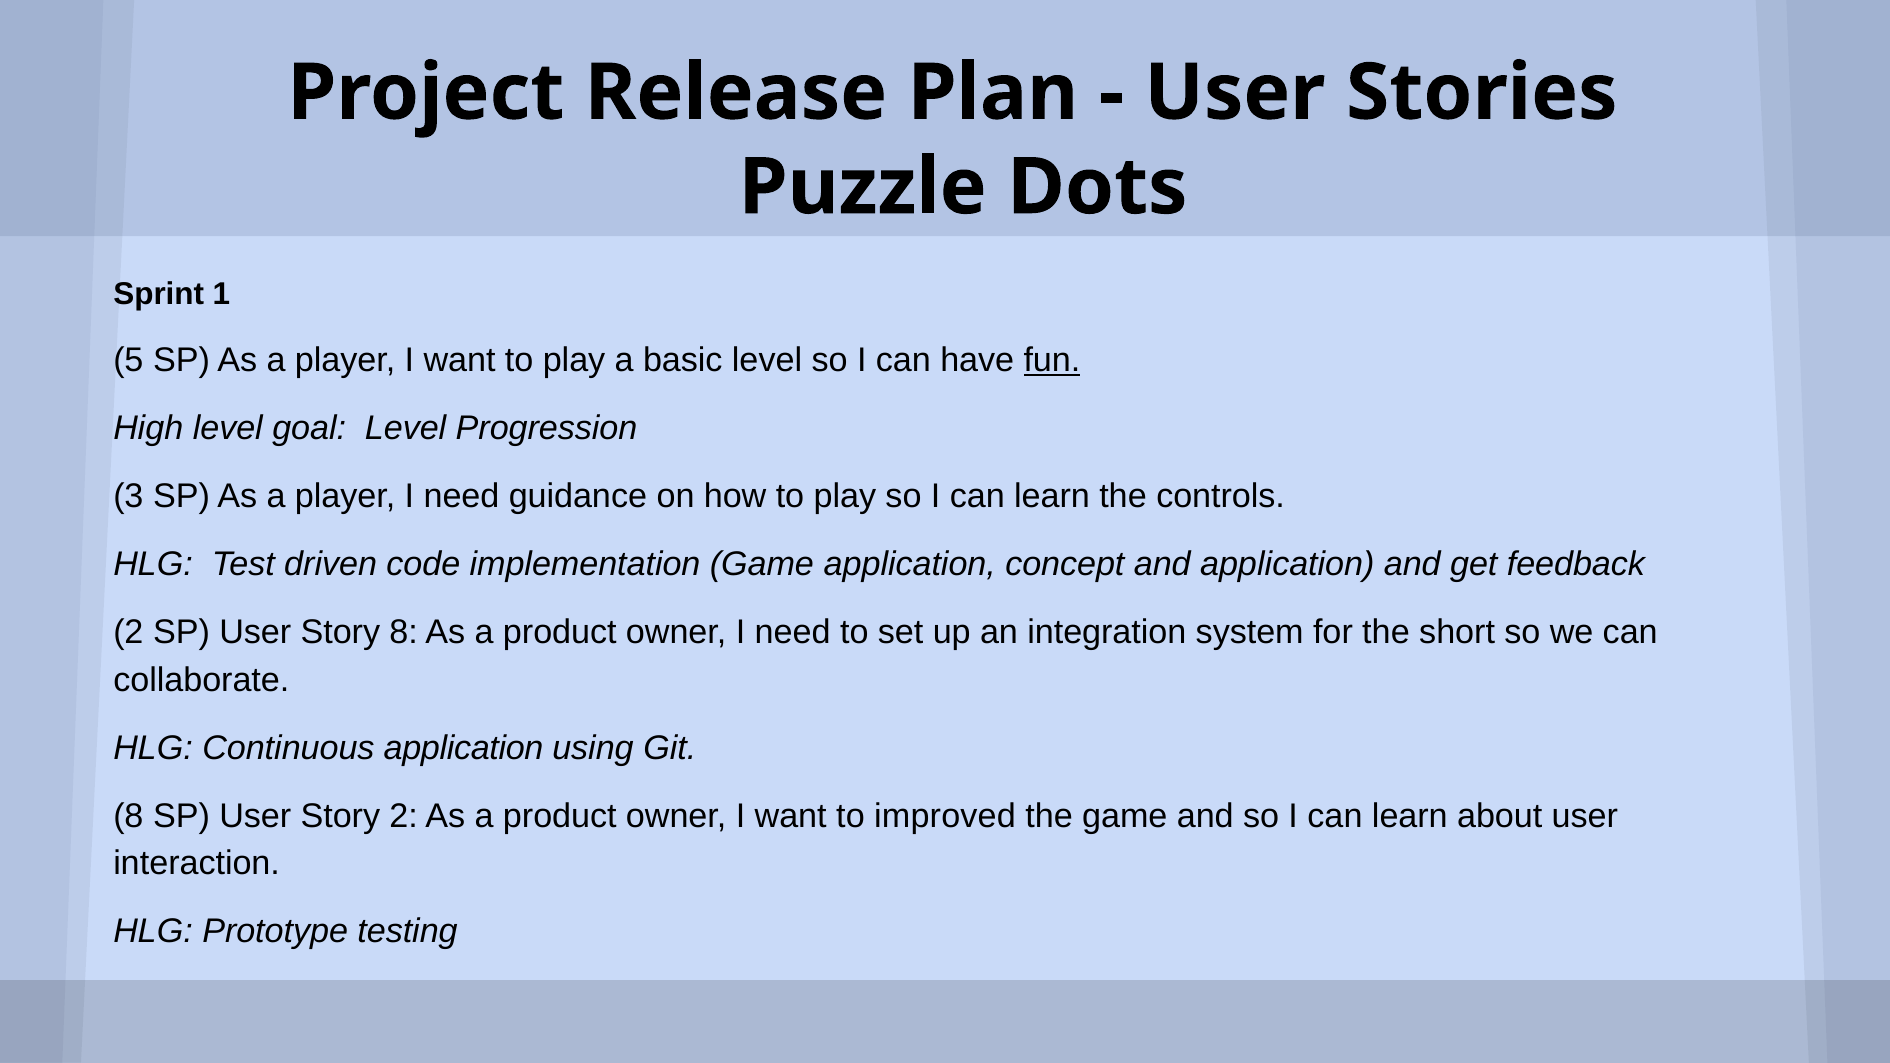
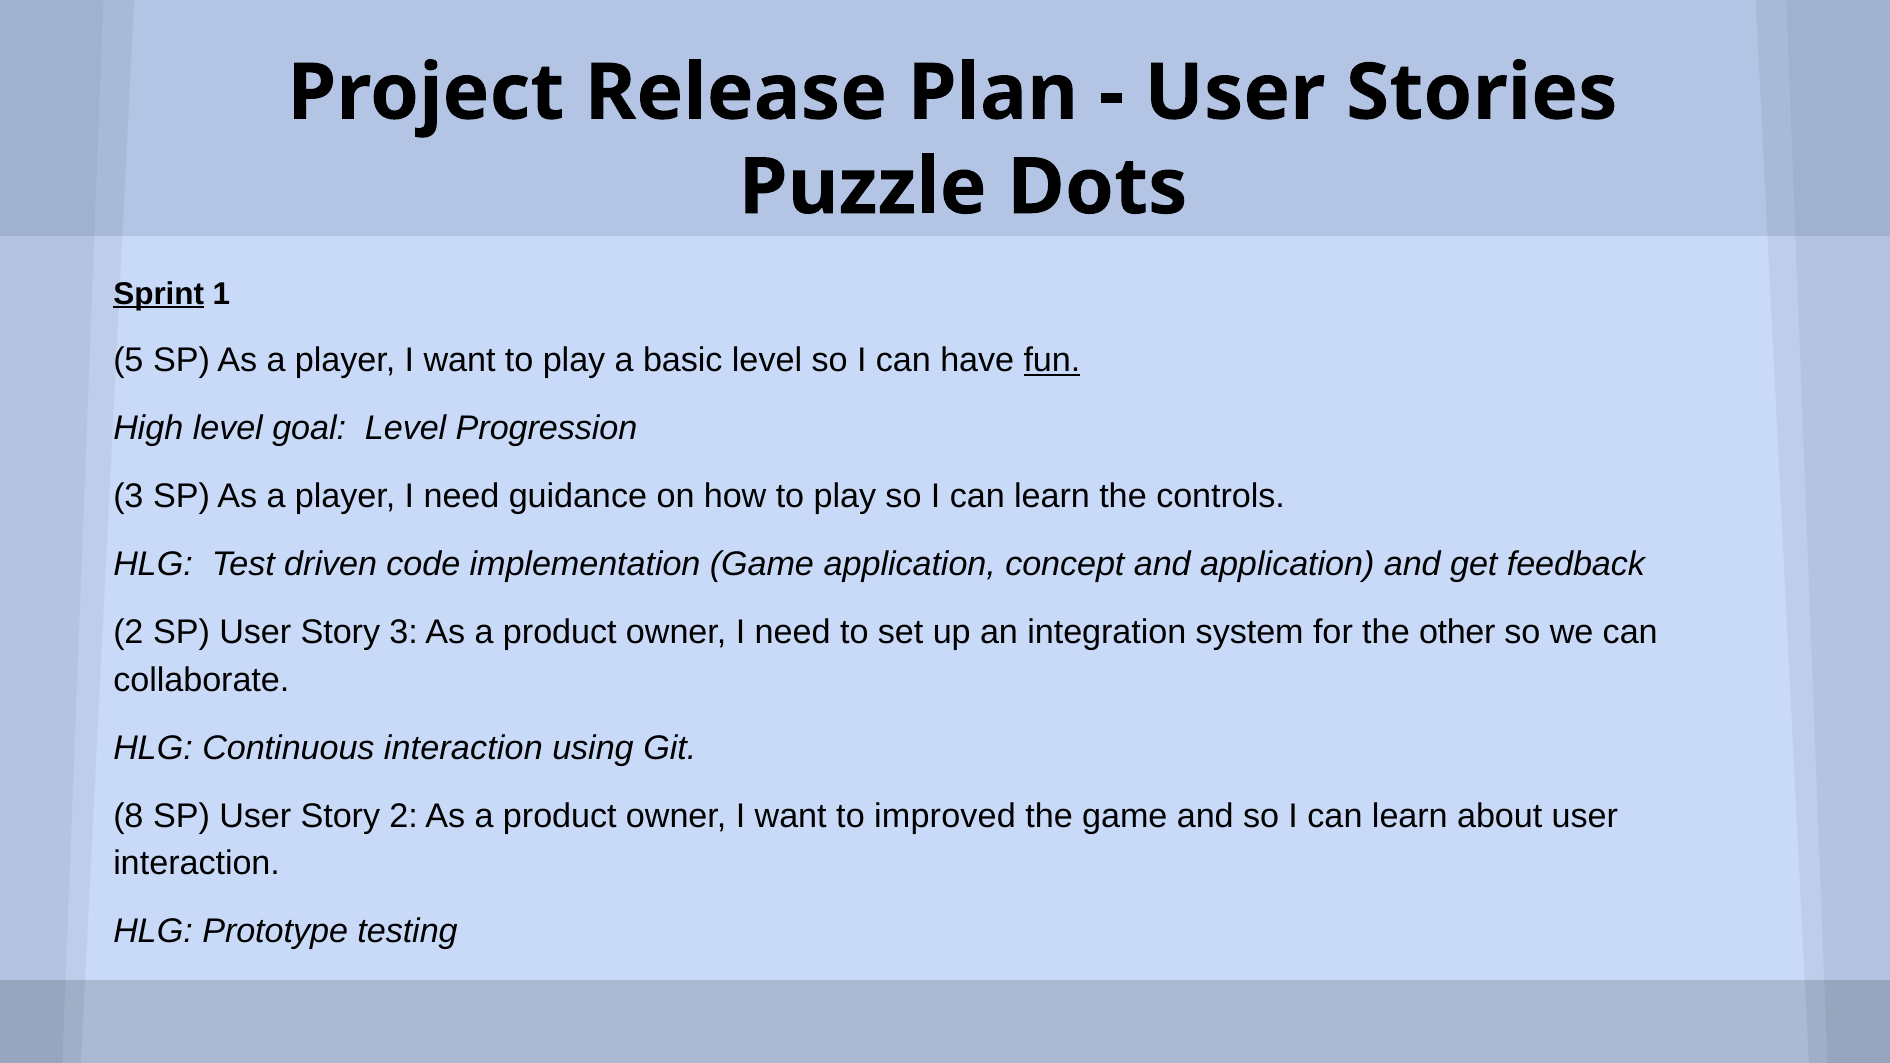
Sprint underline: none -> present (159, 294)
Story 8: 8 -> 3 (404, 633)
short: short -> other (1457, 633)
Continuous application: application -> interaction (463, 748)
